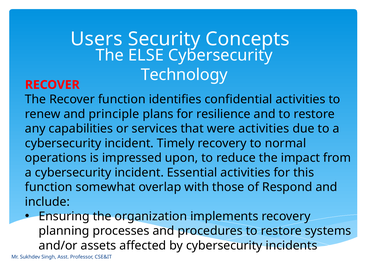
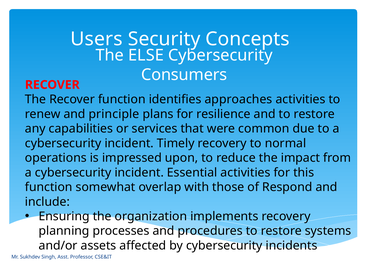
Technology: Technology -> Consumers (184, 75)
confidential: confidential -> approaches (238, 100)
were activities: activities -> common (264, 129)
